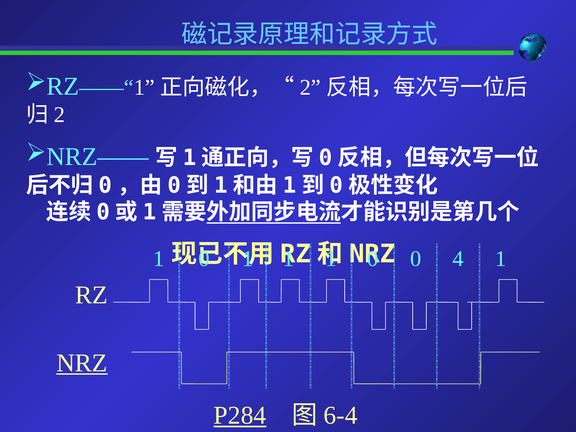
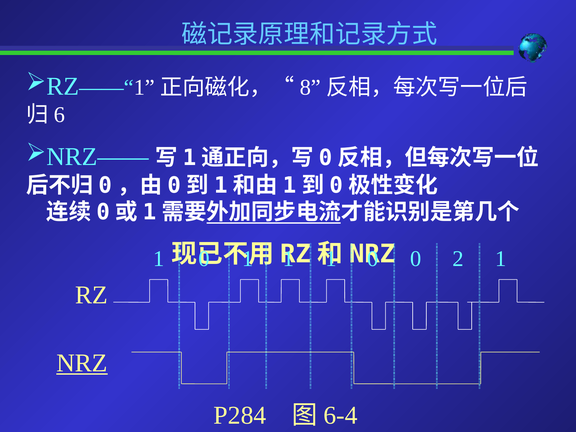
2: 2 -> 8 (310, 87)
2: 2 -> 6 (59, 115)
4: 4 -> 2 (458, 259)
P284 underline: present -> none (240, 415)
